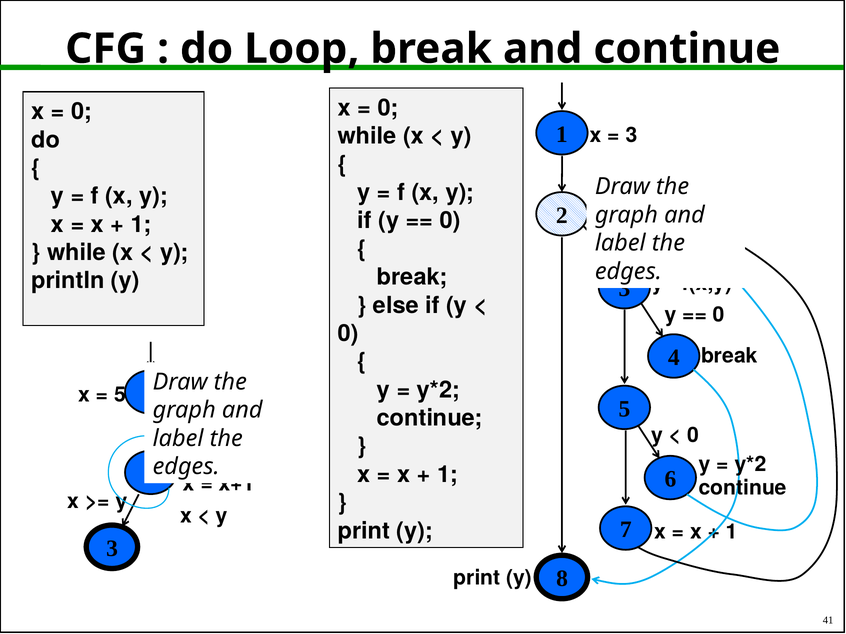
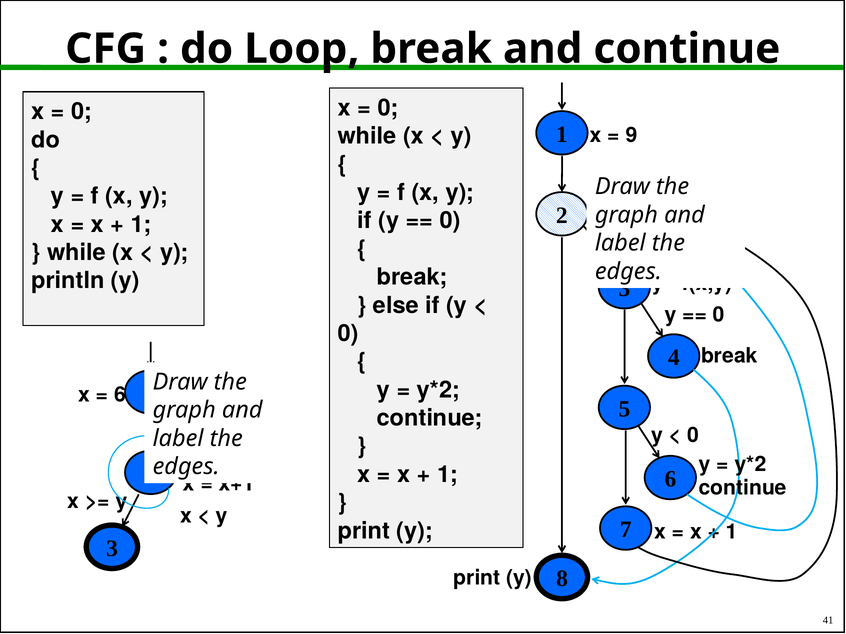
3: 3 -> 9 (631, 136)
5: 5 -> 6 (120, 395)
